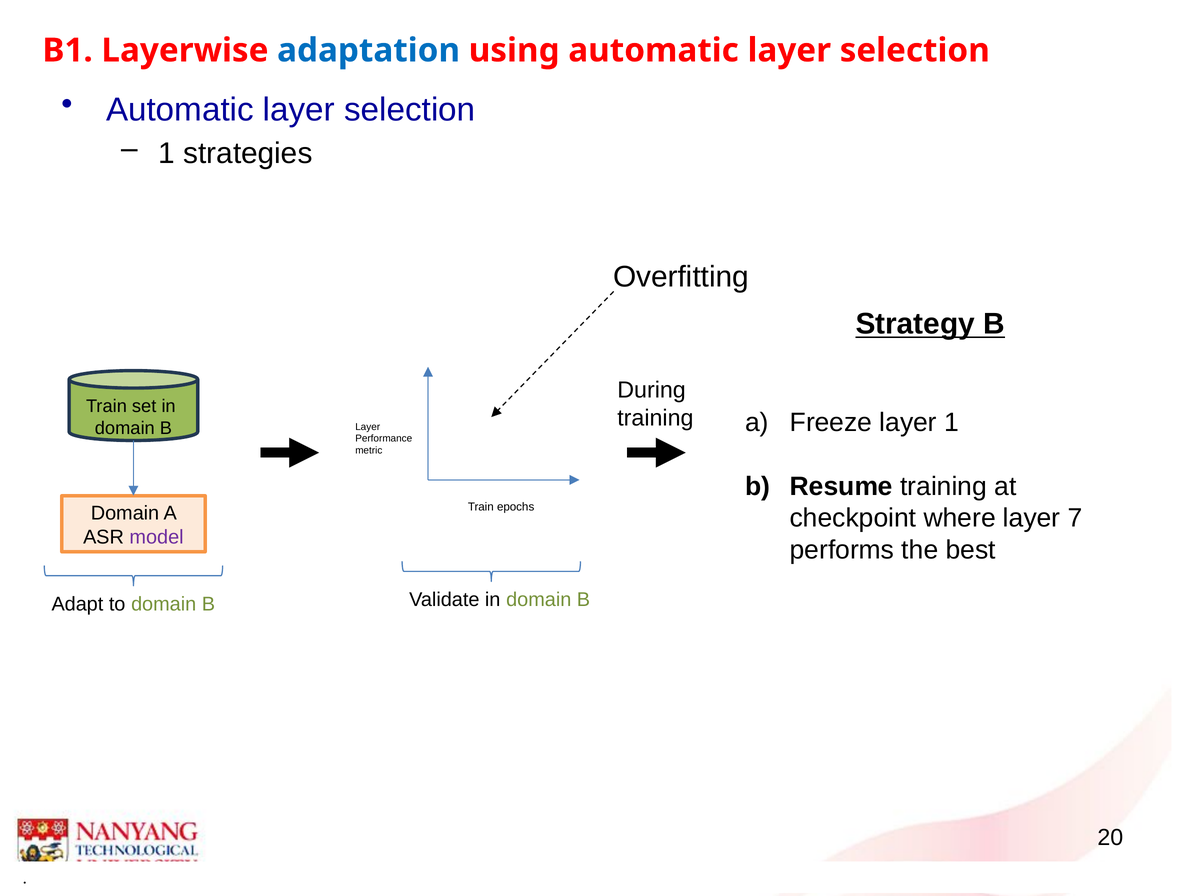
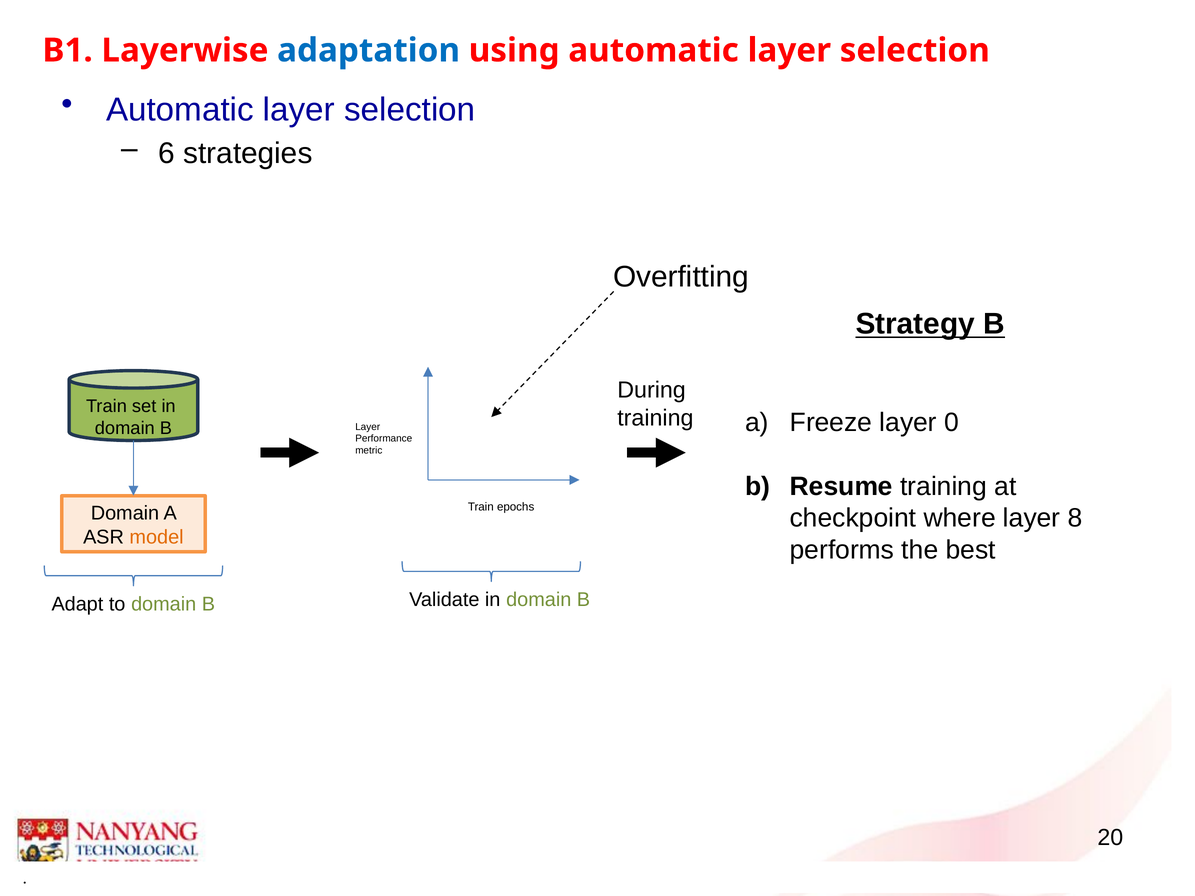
1: 1 -> 6 (167, 153)
layer 1: 1 -> 0 (952, 423)
7: 7 -> 8 (1075, 518)
model colour: purple -> orange (157, 537)
